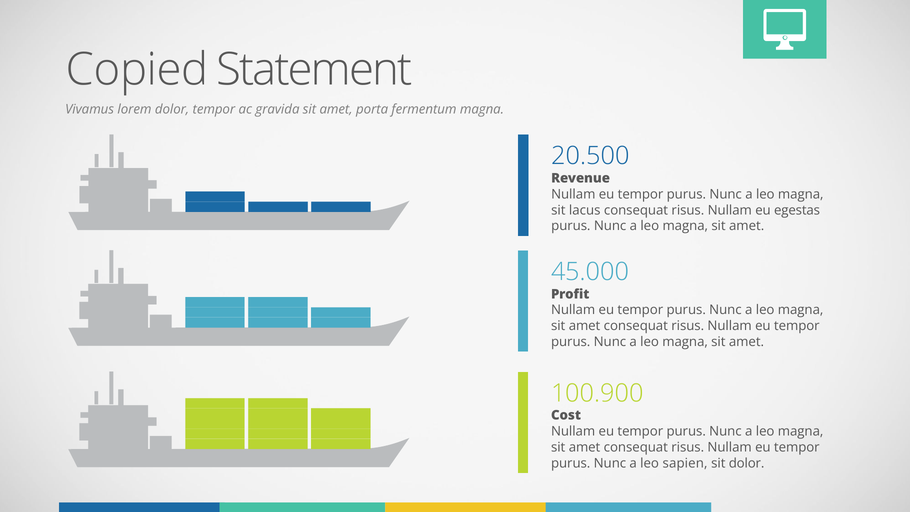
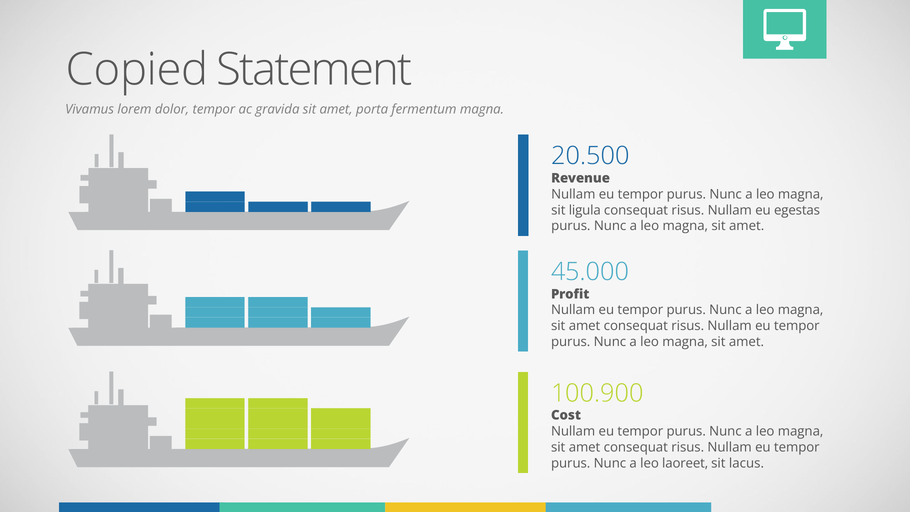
lacus: lacus -> ligula (585, 210)
sapien: sapien -> laoreet (685, 463)
sit dolor: dolor -> lacus (746, 463)
